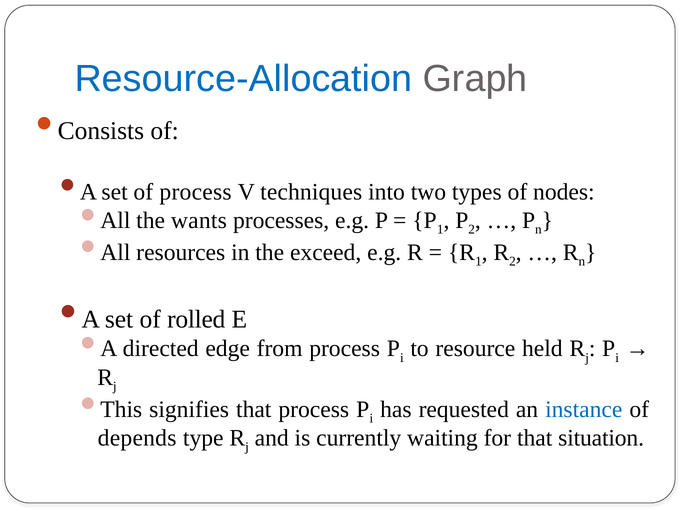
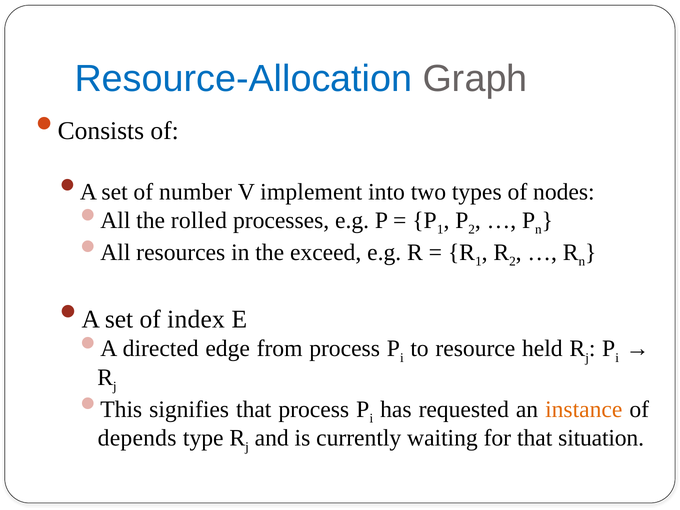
of process: process -> number (196, 192)
techniques: techniques -> implement (311, 192)
wants: wants -> rolled (199, 220)
rolled: rolled -> index (196, 319)
instance colour: blue -> orange (584, 409)
